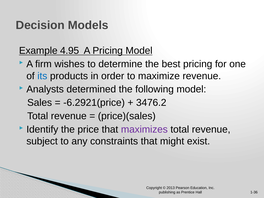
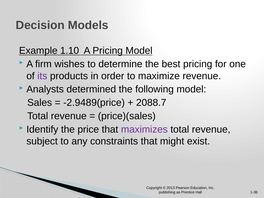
4.95: 4.95 -> 1.10 (70, 51)
its colour: blue -> purple (42, 76)
-6.2921(price: -6.2921(price -> -2.9489(price (94, 103)
3476.2: 3476.2 -> 2088.7 (151, 103)
